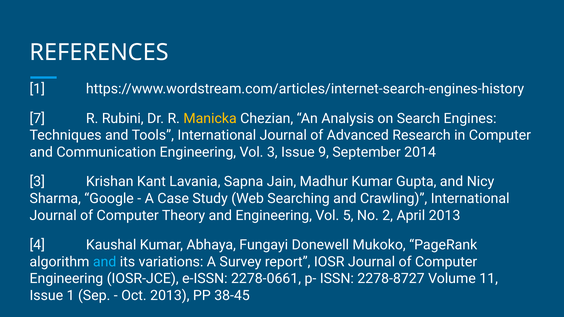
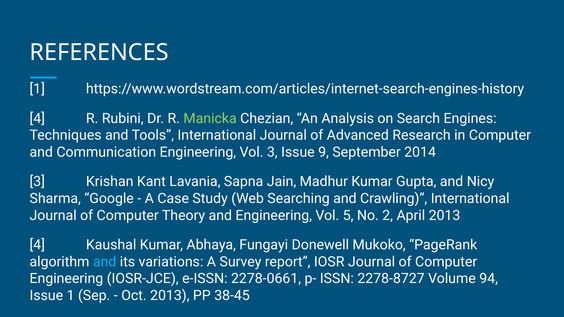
7: 7 -> 4 (37, 118)
Manicka colour: yellow -> light green (210, 118)
11: 11 -> 94 (489, 279)
